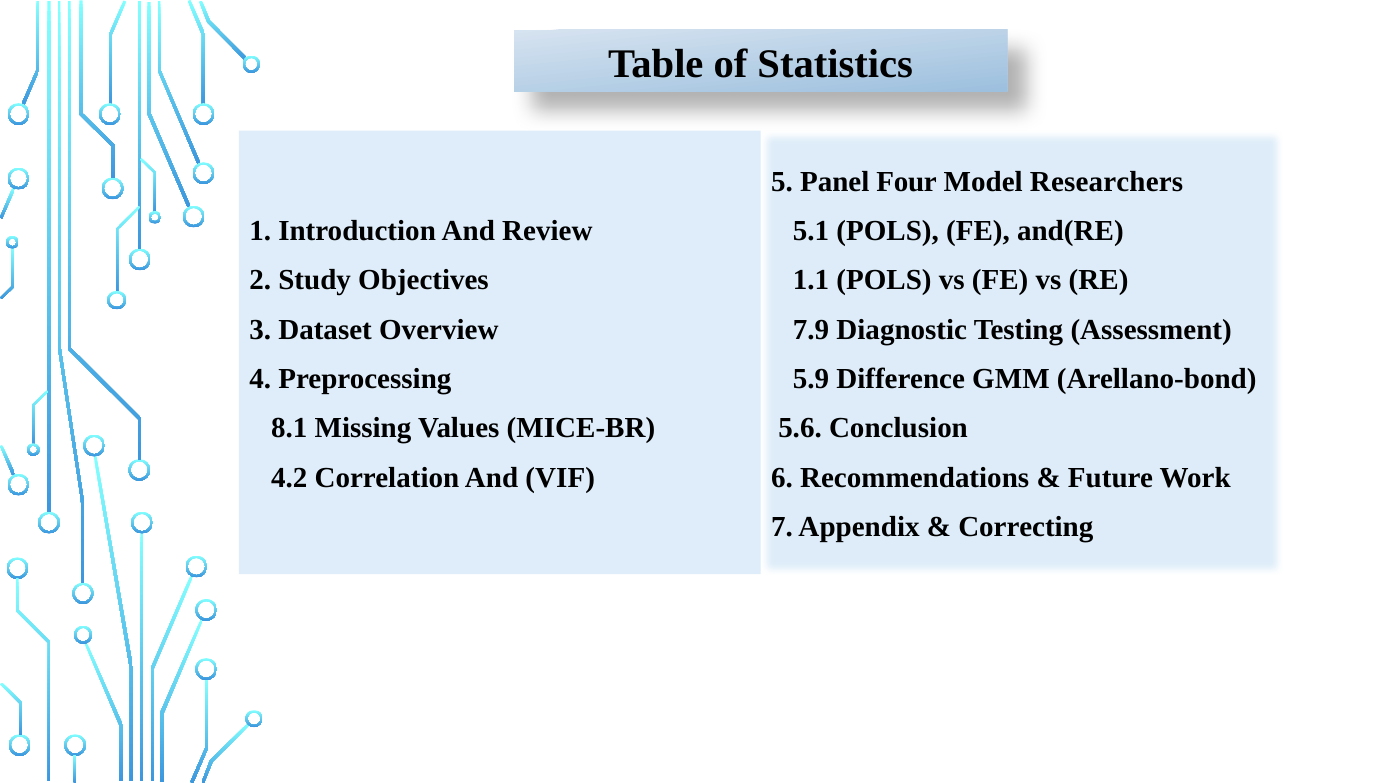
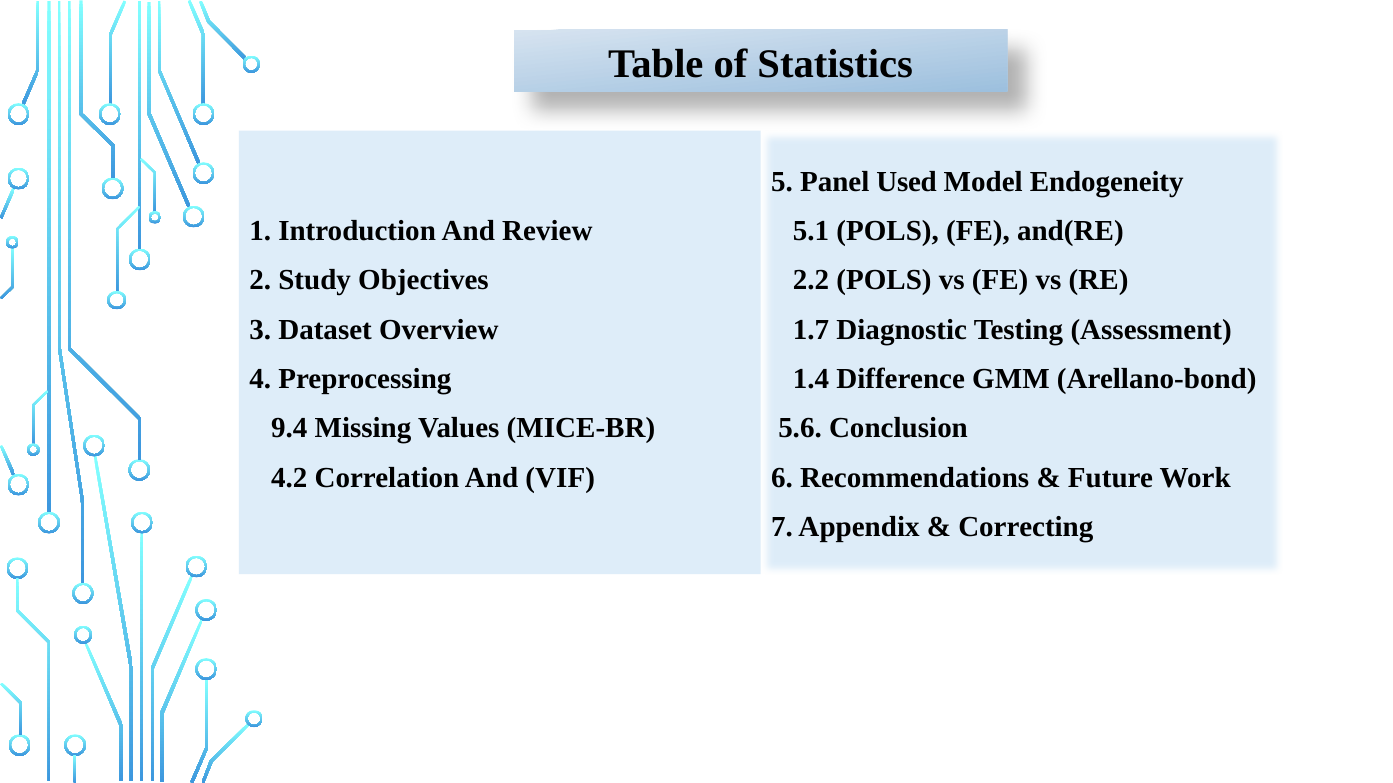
Four: Four -> Used (907, 182)
Researchers: Researchers -> Endogeneity (1107, 182)
1.1: 1.1 -> 2.2 (811, 281)
7.9: 7.9 -> 1.7 (811, 330)
5.9: 5.9 -> 1.4 (811, 379)
8.1: 8.1 -> 9.4 (289, 429)
